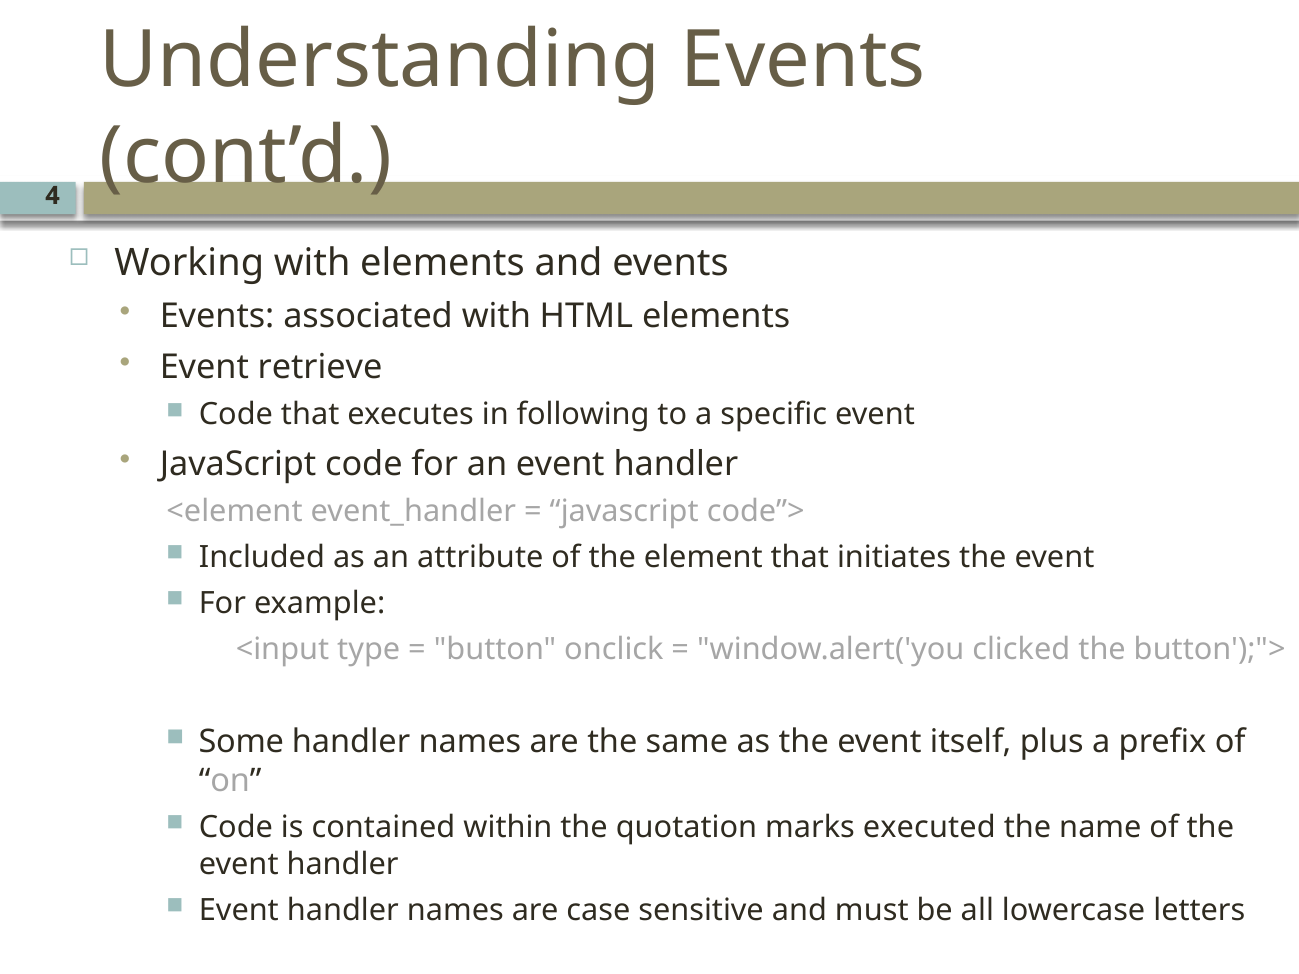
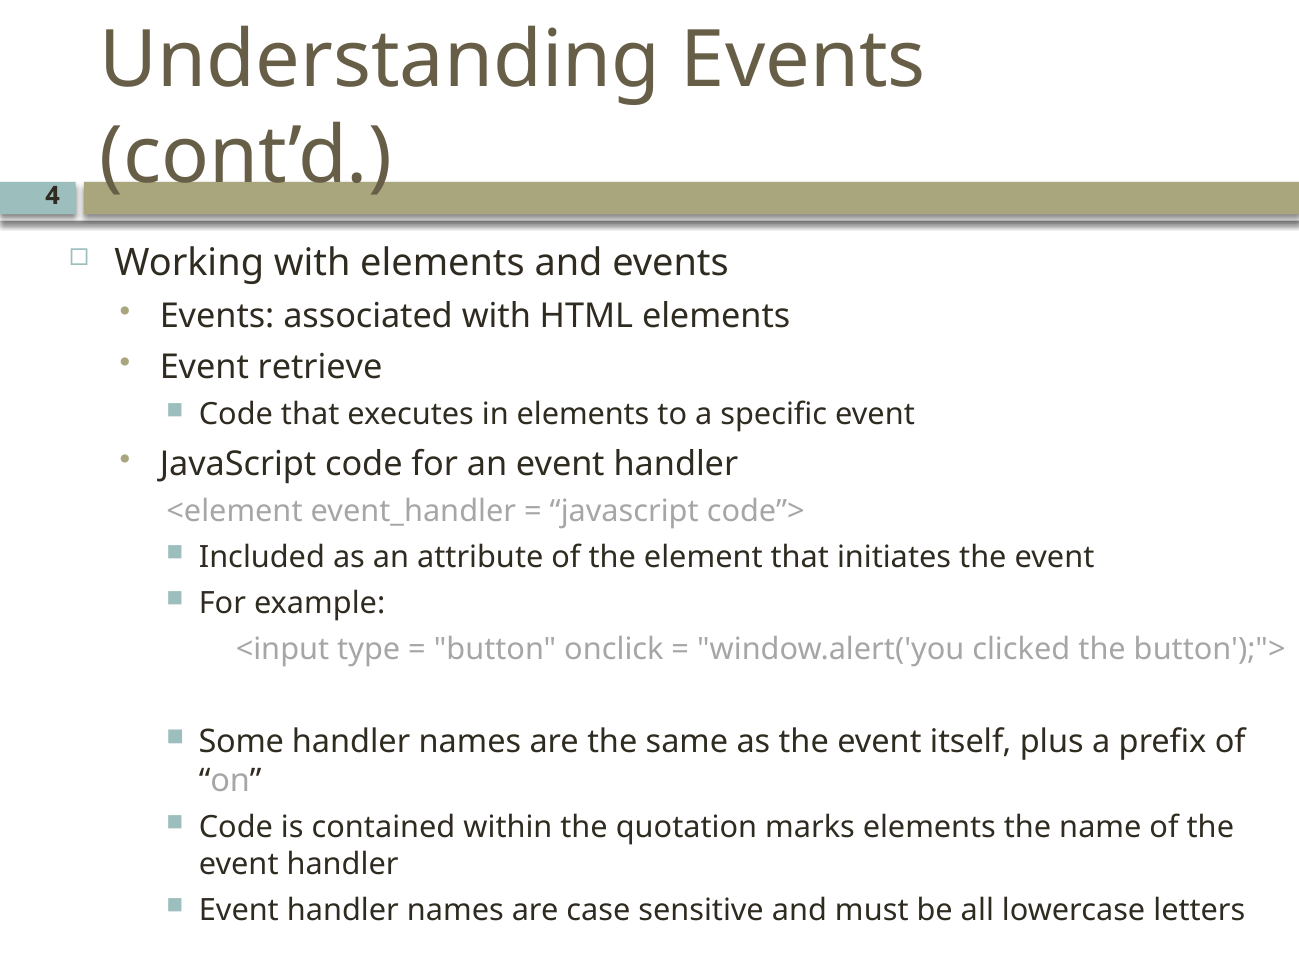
in following: following -> elements (583, 415)
marks executed: executed -> elements (929, 828)
